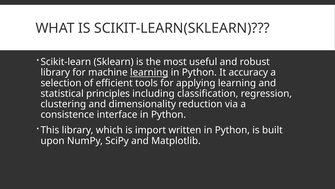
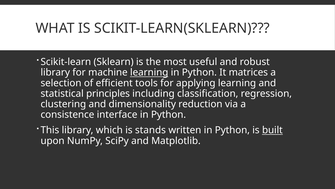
accuracy: accuracy -> matrices (248, 72)
import: import -> stands (150, 130)
built underline: none -> present (272, 130)
